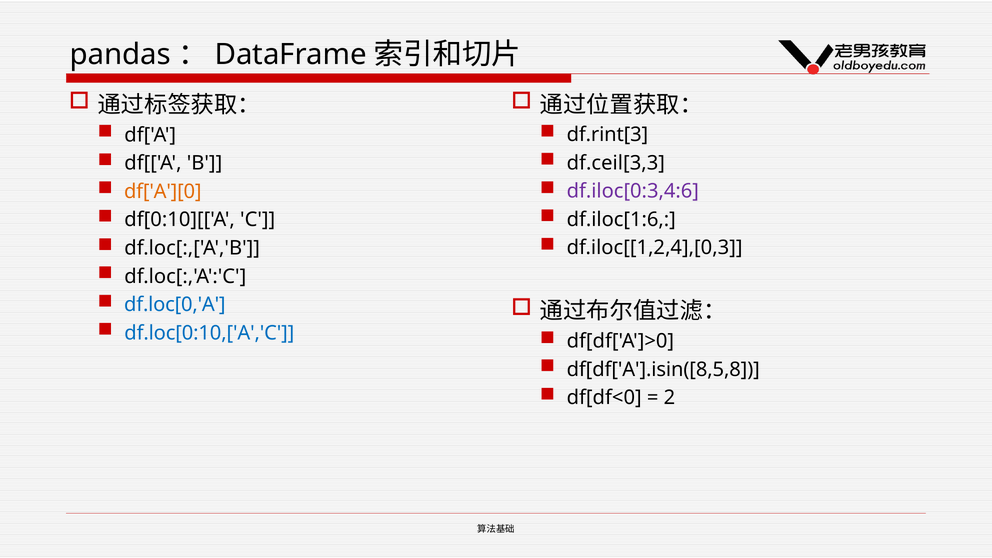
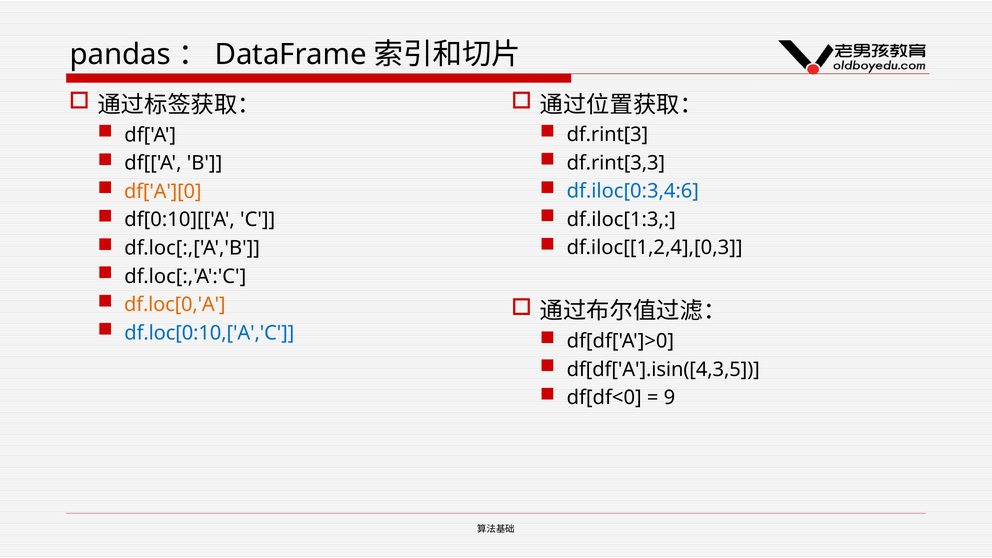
df.ceil[3,3: df.ceil[3,3 -> df.rint[3,3 (616, 163)
df.iloc[0:3,4:6 colour: purple -> blue (633, 191)
df.iloc[1:6: df.iloc[1:6 -> df.iloc[1:3 (621, 220)
df.loc[0,'A colour: blue -> orange (175, 305)
df[df['A'].isin([8,5,8: df[df['A'].isin([8,5,8 -> df[df['A'].isin([4,3,5 (663, 369)
2: 2 -> 9 (670, 398)
